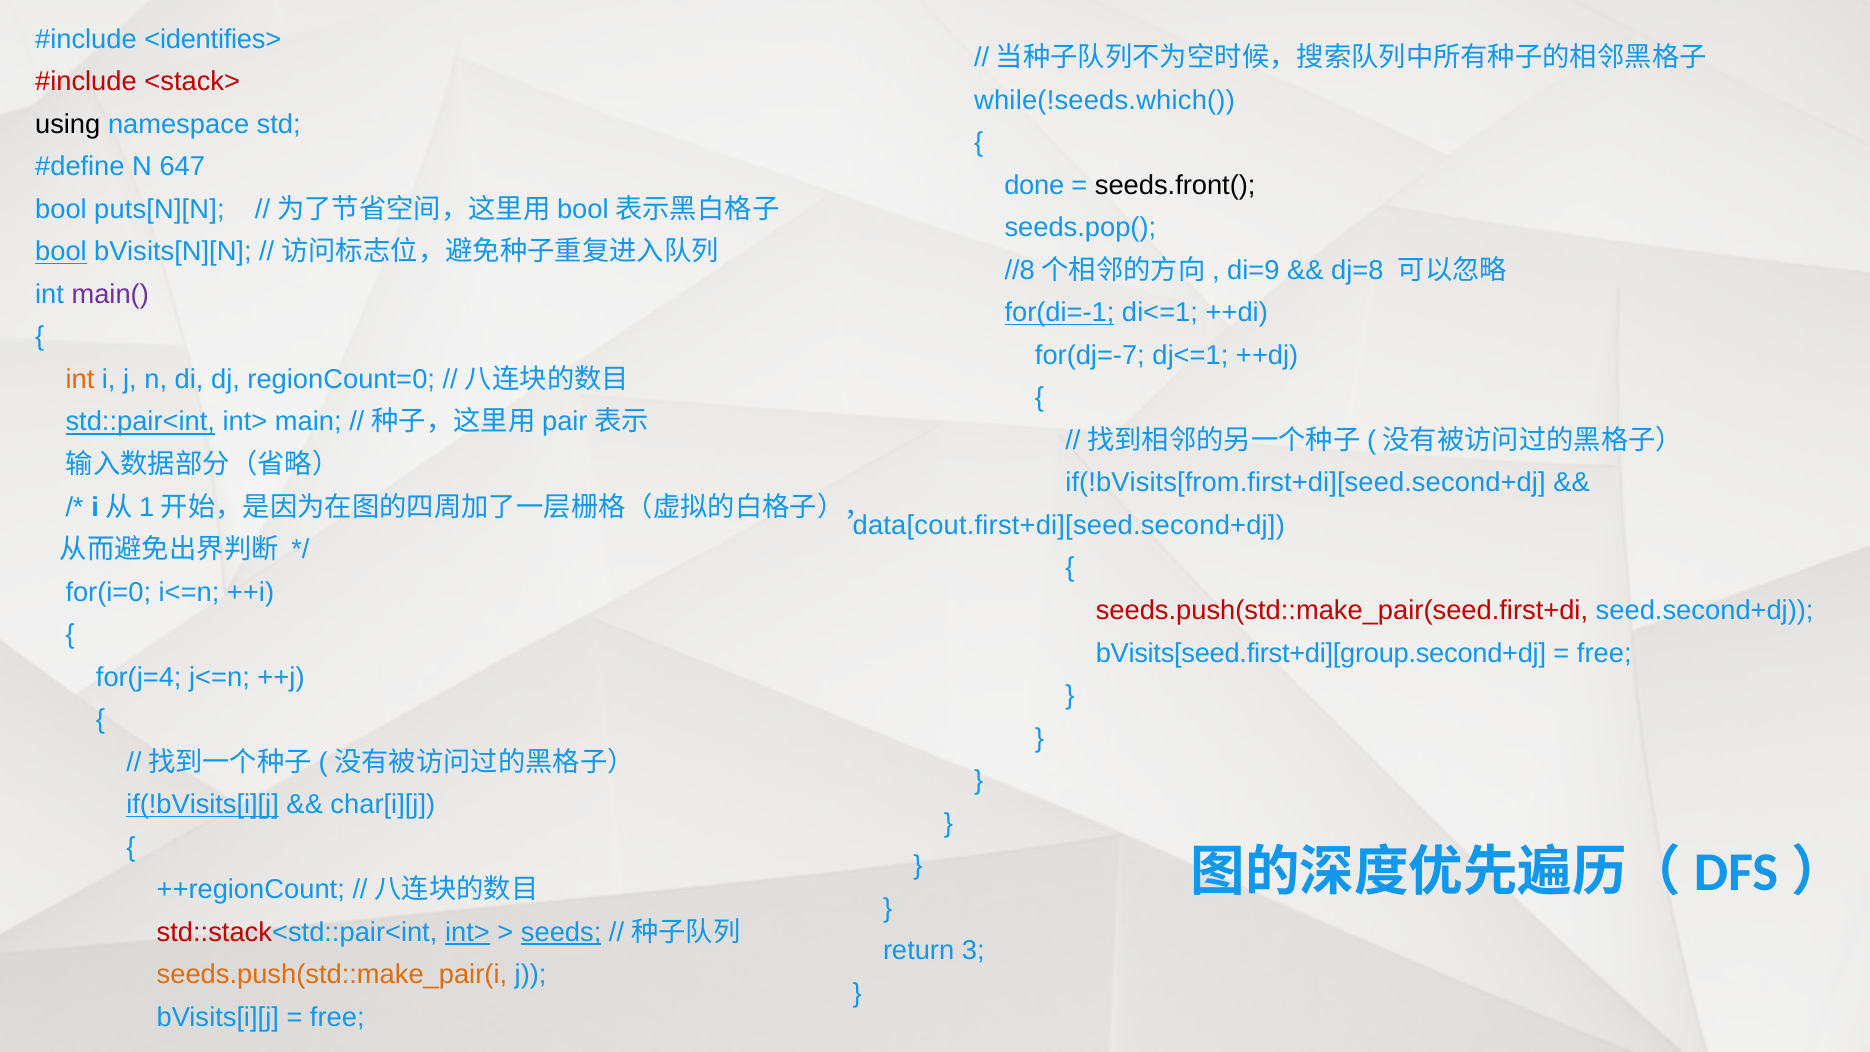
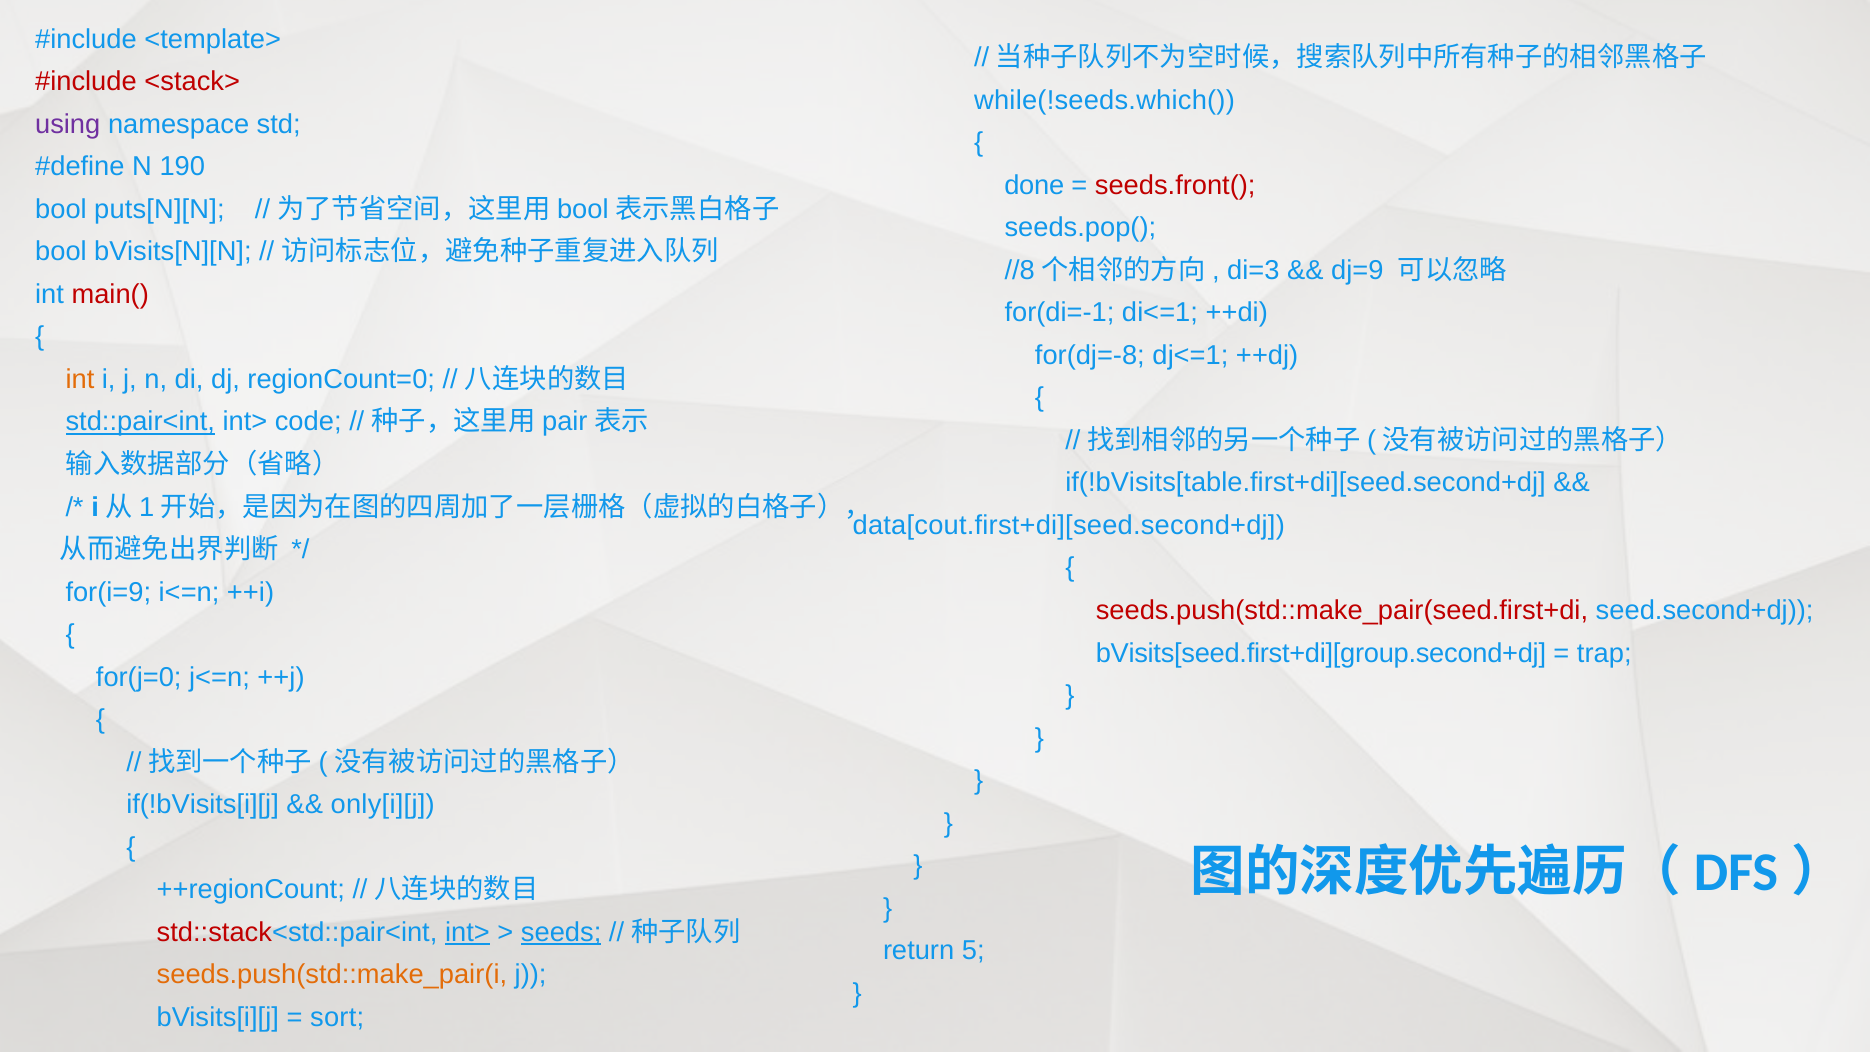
<identifies>: <identifies> -> <template> (213, 39)
using colour: black -> purple (68, 124)
647: 647 -> 190 (182, 167)
seeds.front( colour: black -> red (1175, 185)
bool underline: present -> none (61, 252)
di=9: di=9 -> di=3 (1253, 270)
dj=8: dj=8 -> dj=9 (1357, 270)
main( colour: purple -> red (110, 294)
for(di=-1 underline: present -> none (1059, 313)
for(dj=-7: for(dj=-7 -> for(dj=-8 (1090, 355)
main: main -> code (308, 422)
if(!bVisits[from.first+di][seed.second+dj: if(!bVisits[from.first+di][seed.second+dj -> if(!bVisits[table.first+di][seed.second+dj (1306, 483)
for(i=0: for(i=0 -> for(i=9 (108, 592)
free: free -> trap (1604, 653)
for(j=4: for(j=4 -> for(j=0 (139, 677)
if(!bVisits[i][j underline: present -> none (203, 805)
char[i][j: char[i][j -> only[i][j (383, 805)
3: 3 -> 5 (973, 951)
free: free -> sort (337, 1017)
